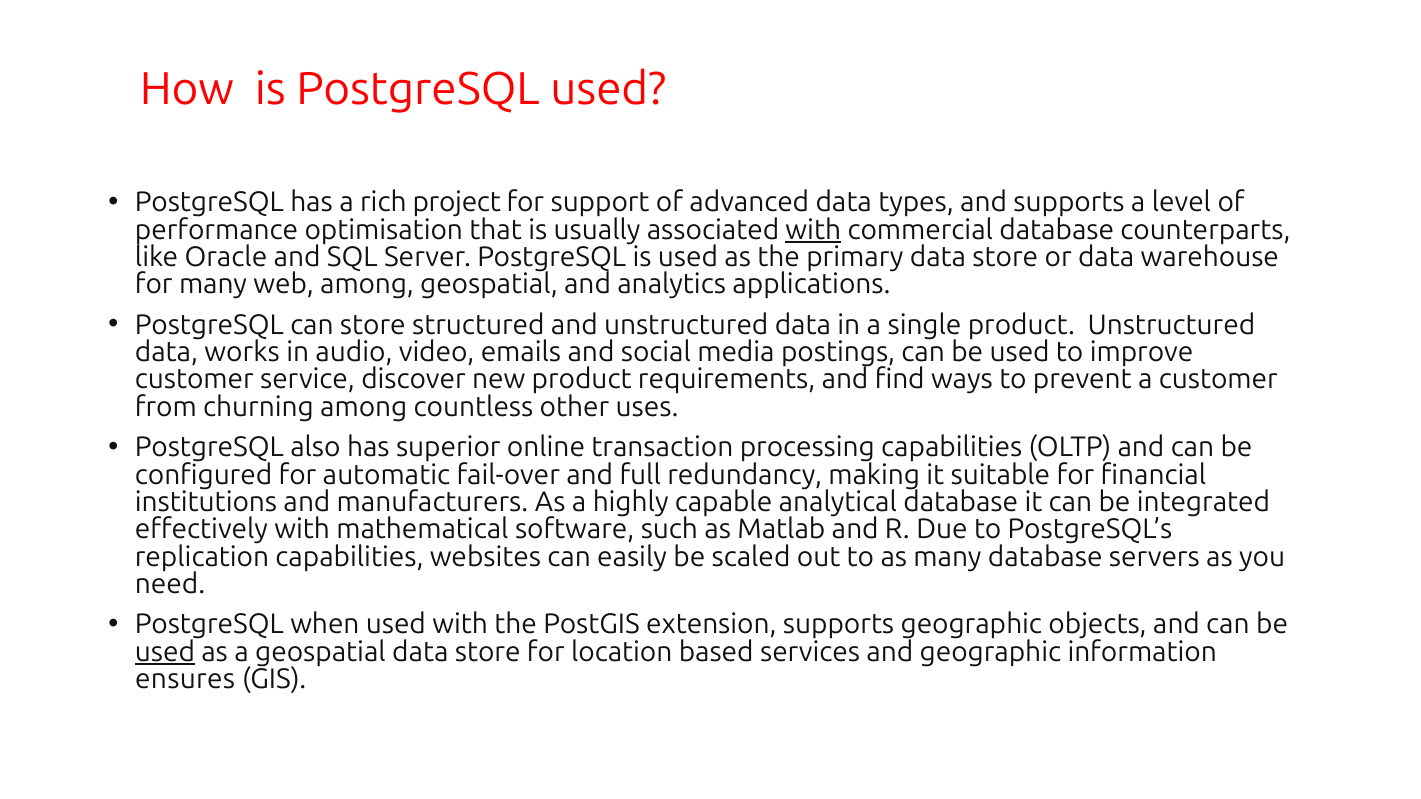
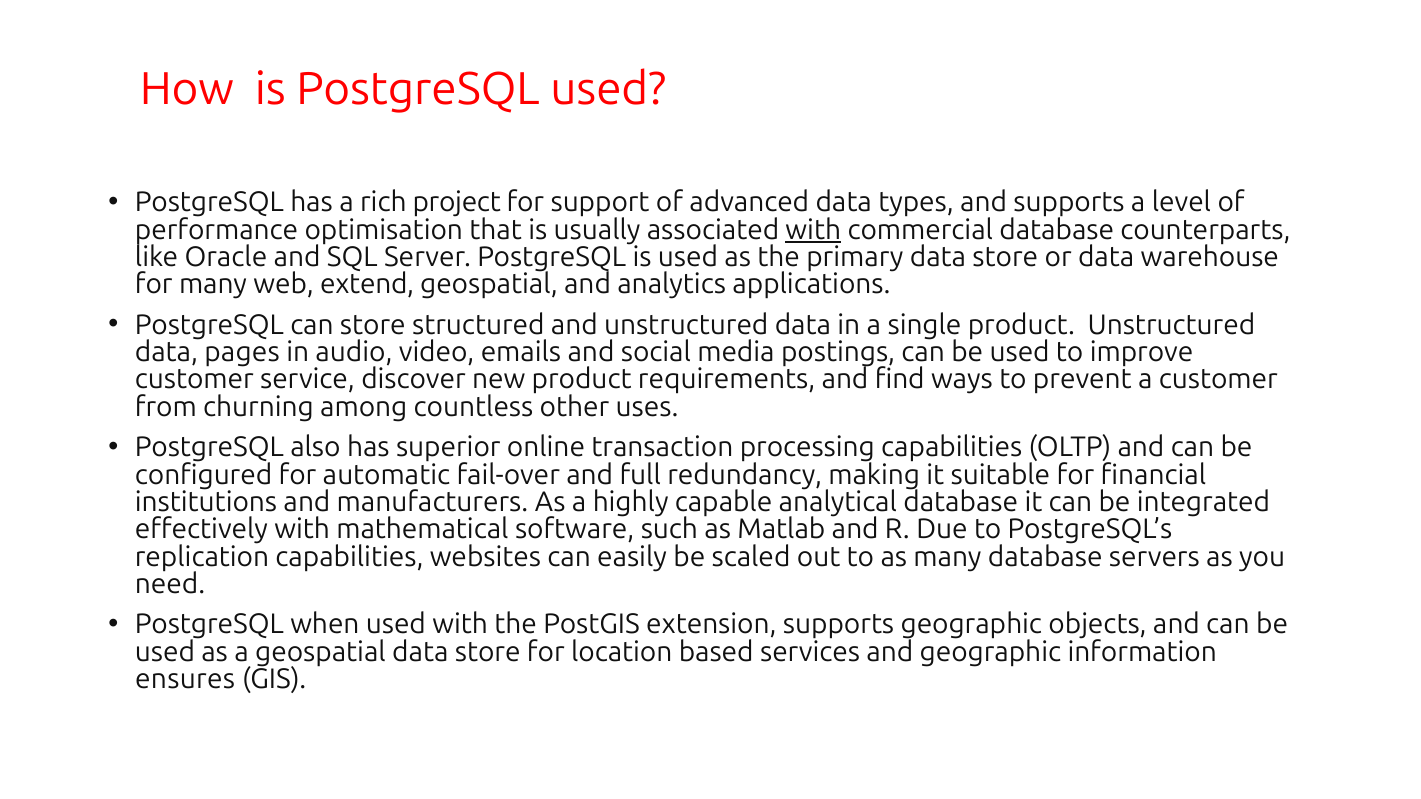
web among: among -> extend (367, 285)
works: works -> pages (242, 353)
used underline: present -> none (165, 652)
